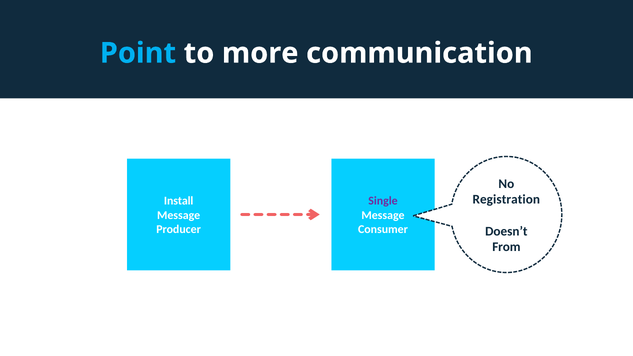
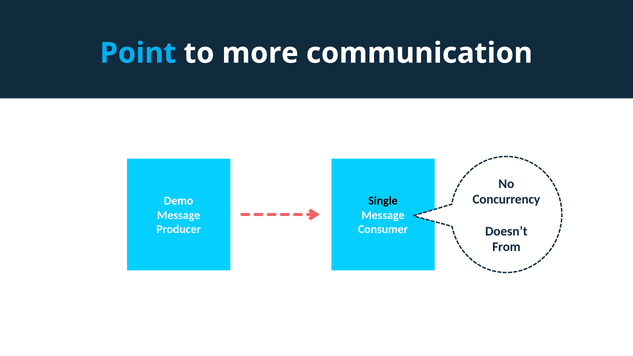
Registration: Registration -> Concurrency (506, 200)
Install: Install -> Demo (179, 201)
Single colour: purple -> black (383, 201)
